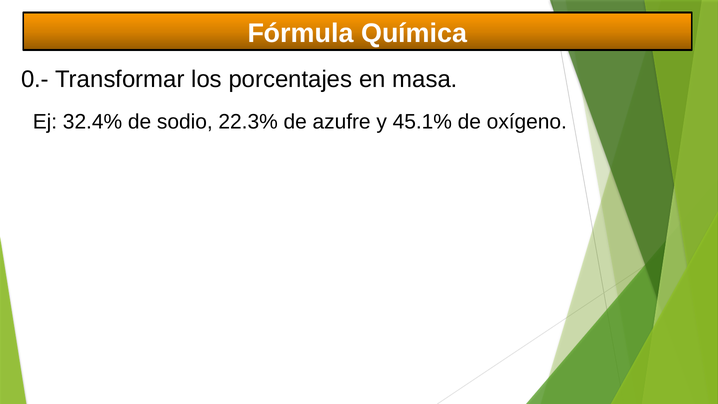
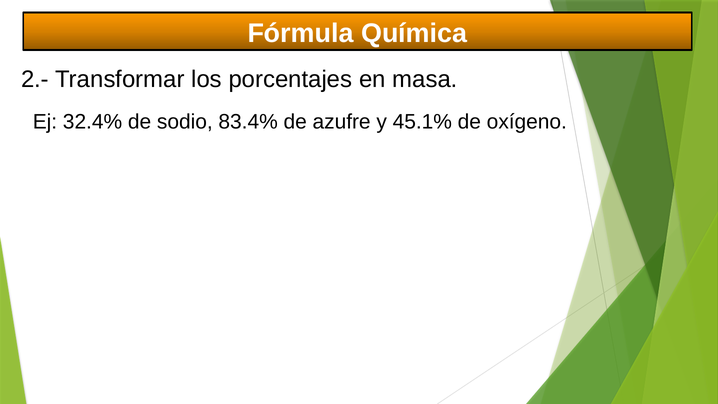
0.-: 0.- -> 2.- (35, 79)
22.3%: 22.3% -> 83.4% (248, 122)
